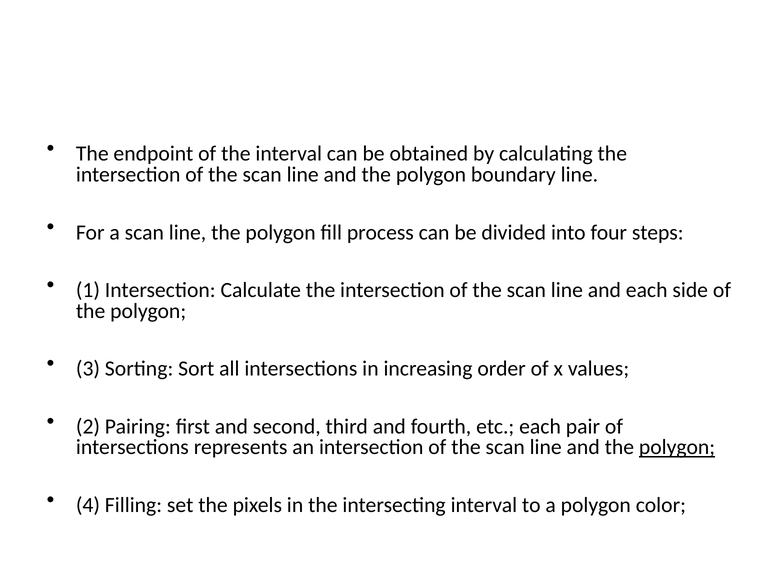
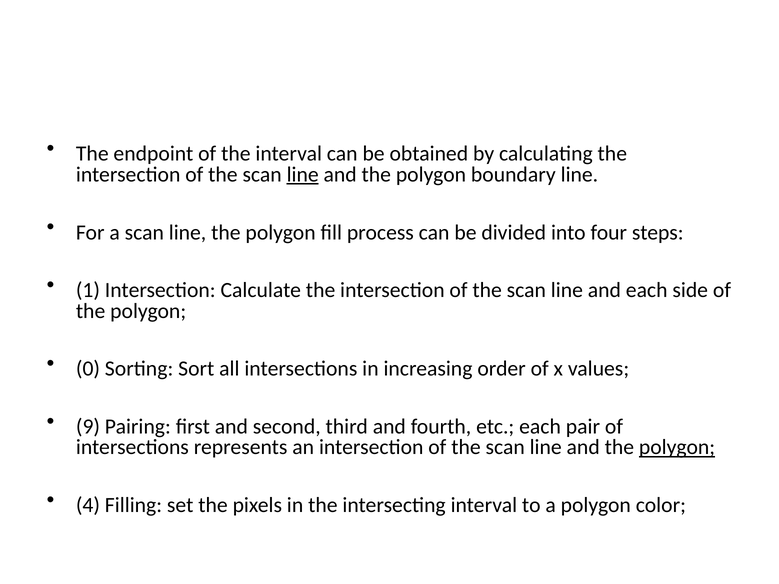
line underline: none -> present (303, 175)
3: 3 -> 0 (88, 369)
2: 2 -> 9 (88, 427)
